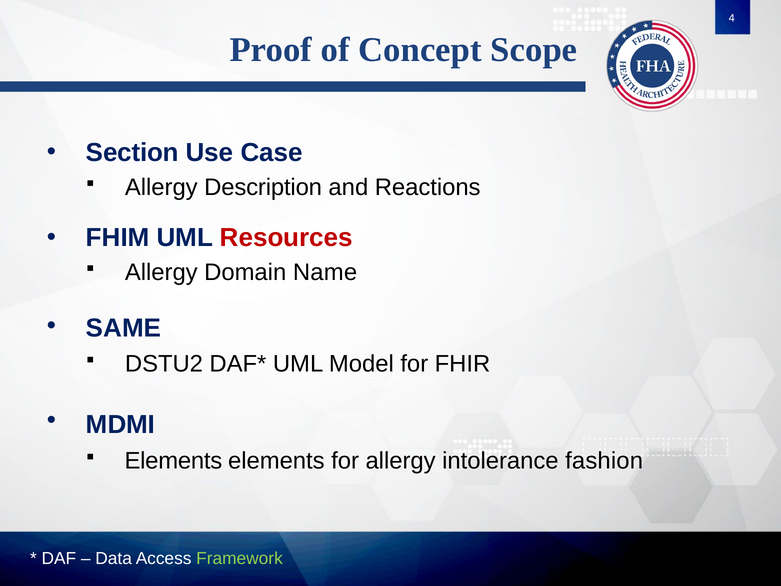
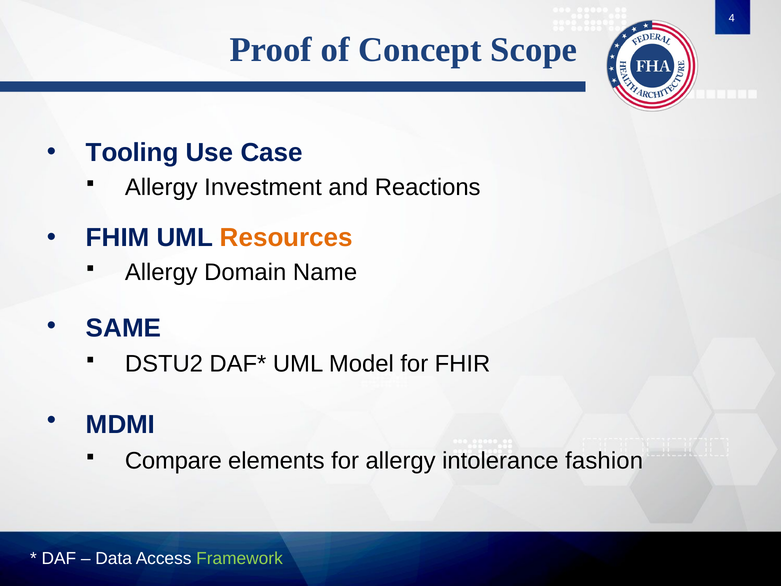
Section: Section -> Tooling (132, 153)
Description: Description -> Investment (263, 187)
Resources colour: red -> orange (286, 238)
Elements: Elements -> Compare (173, 461)
